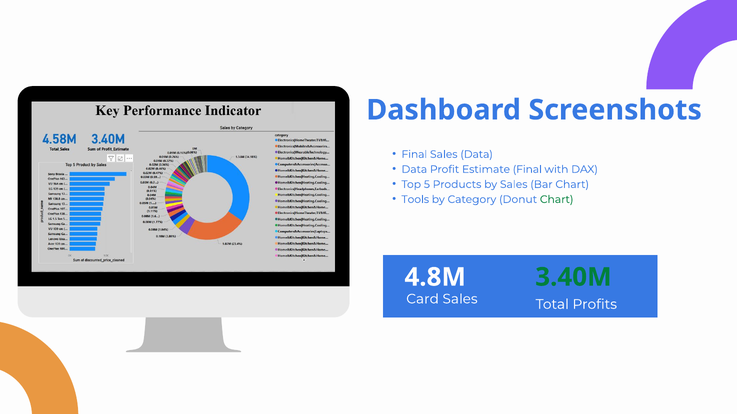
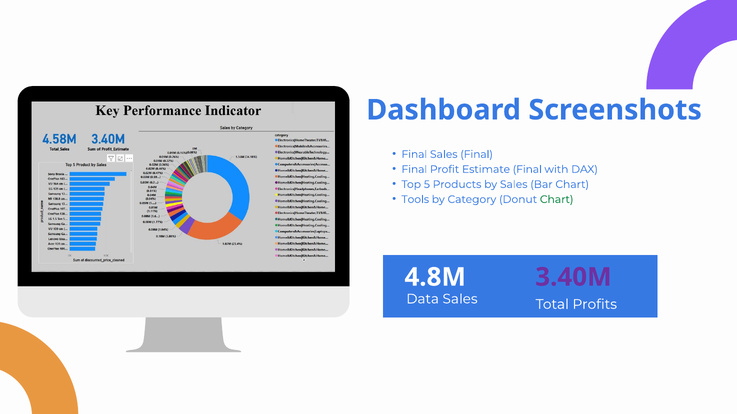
Sales Data: Data -> Final (477, 155)
Data: Data -> Final (414, 170)
3.40M colour: green -> purple (573, 277)
Card: Card -> Data (423, 299)
